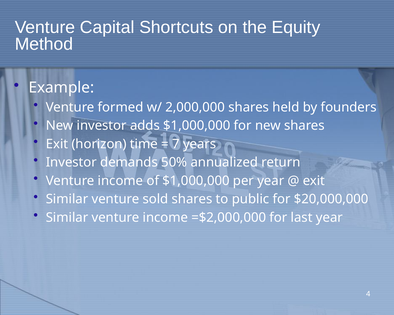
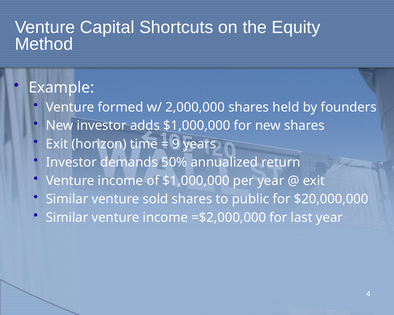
7: 7 -> 9 (176, 144)
